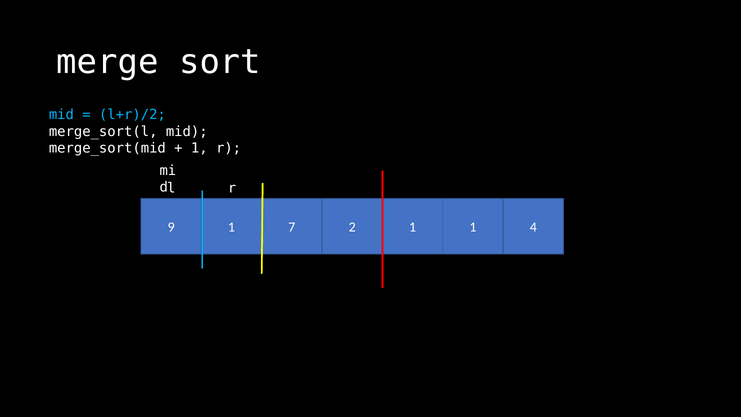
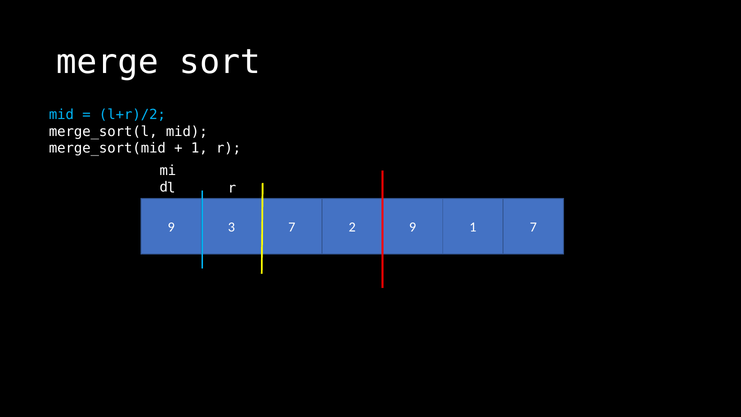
9 1: 1 -> 3 (232, 227)
2 1: 1 -> 9 (413, 227)
1 4: 4 -> 7 (533, 227)
